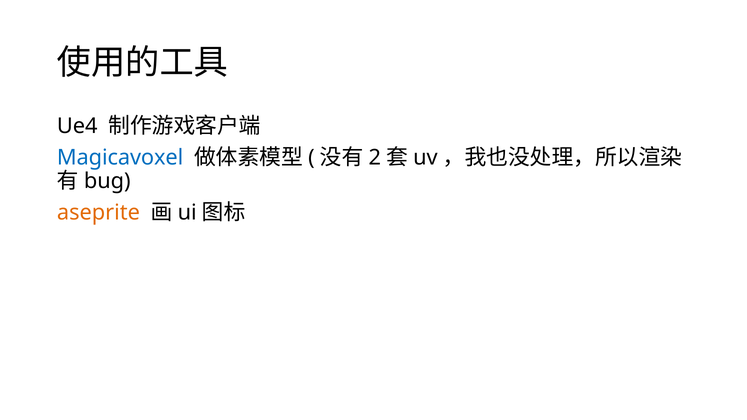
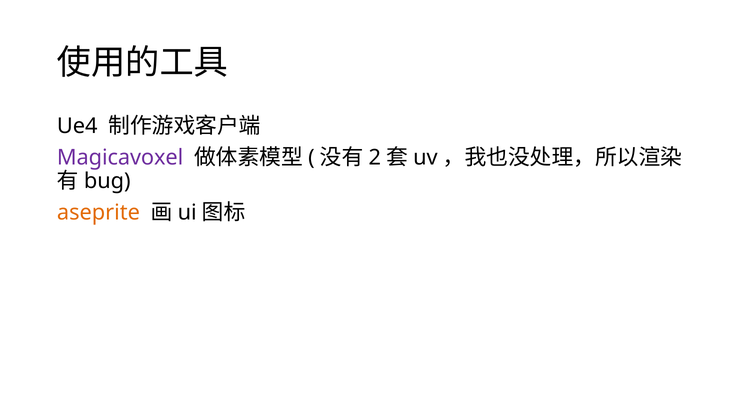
Magicavoxel colour: blue -> purple (120, 158)
